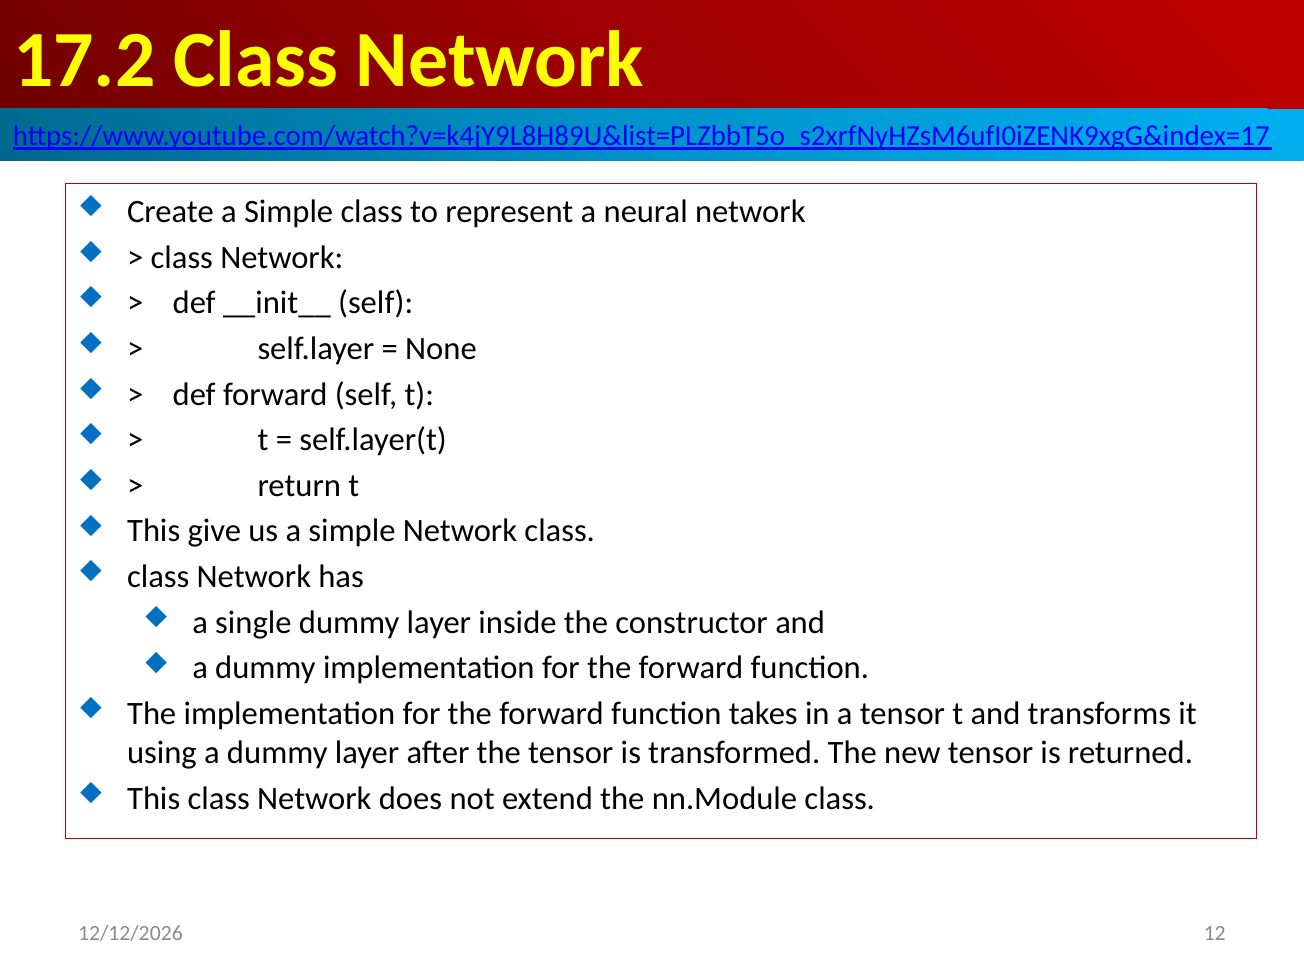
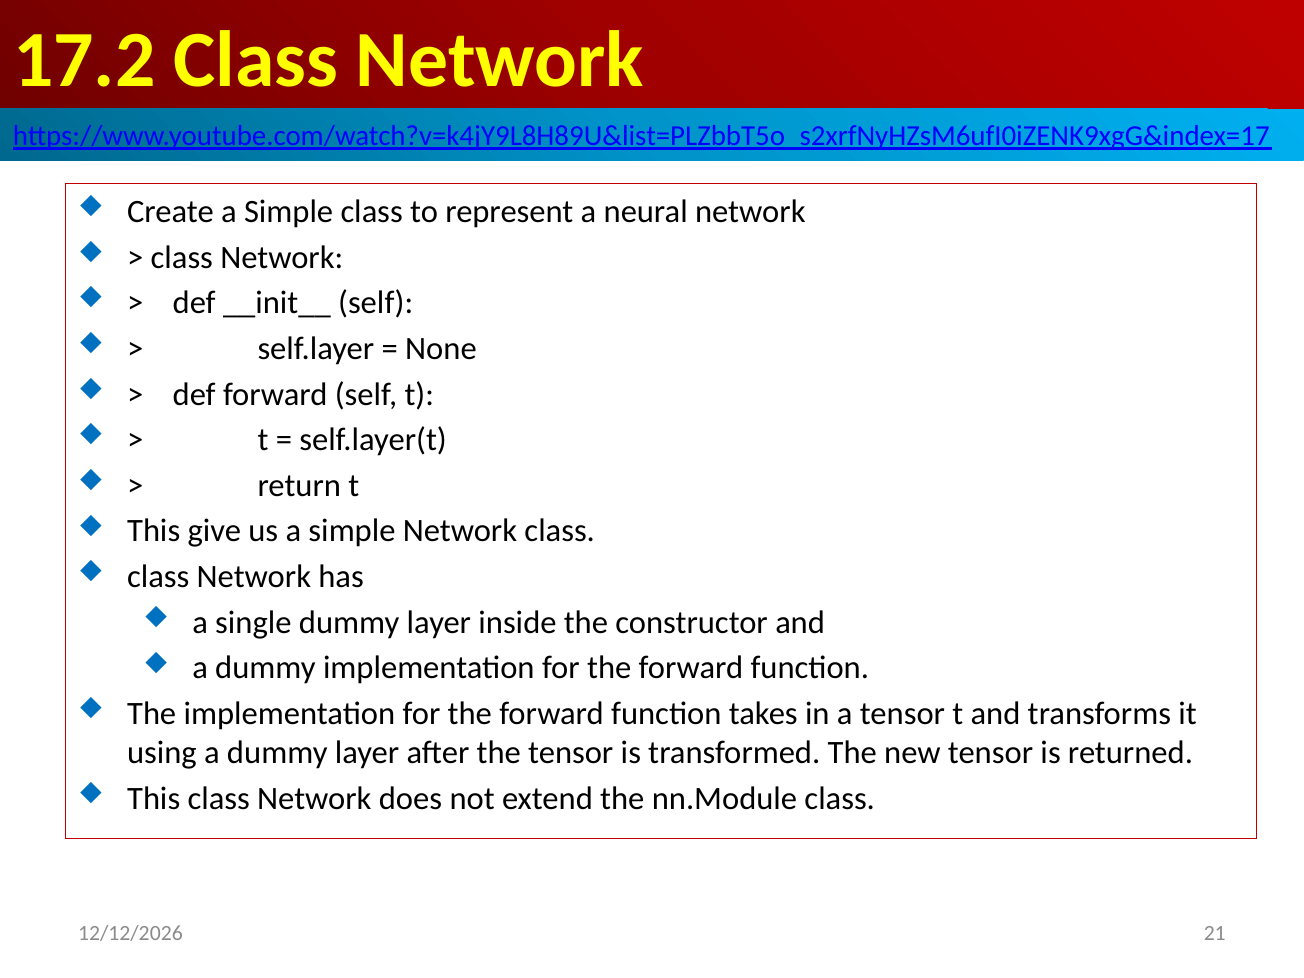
12: 12 -> 21 (1215, 934)
